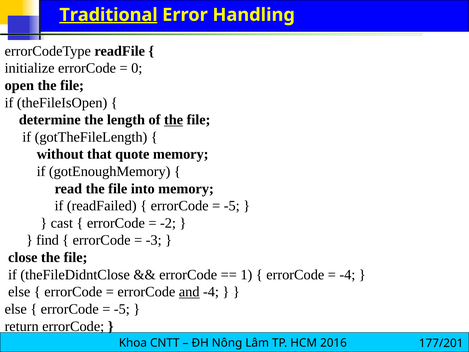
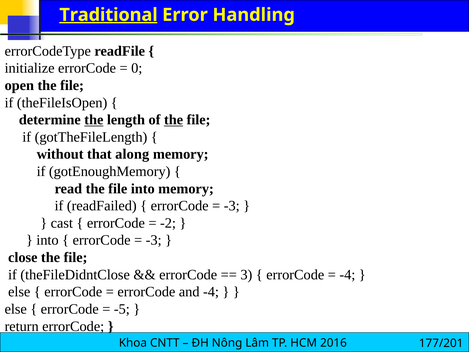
the underline: none -> present (94, 120)
quote: quote -> along (132, 154)
-5: -5 -> -3 (232, 206)
find: find -> into (47, 240)
1: 1 -> 3 (246, 274)
and underline: present -> none (189, 292)
